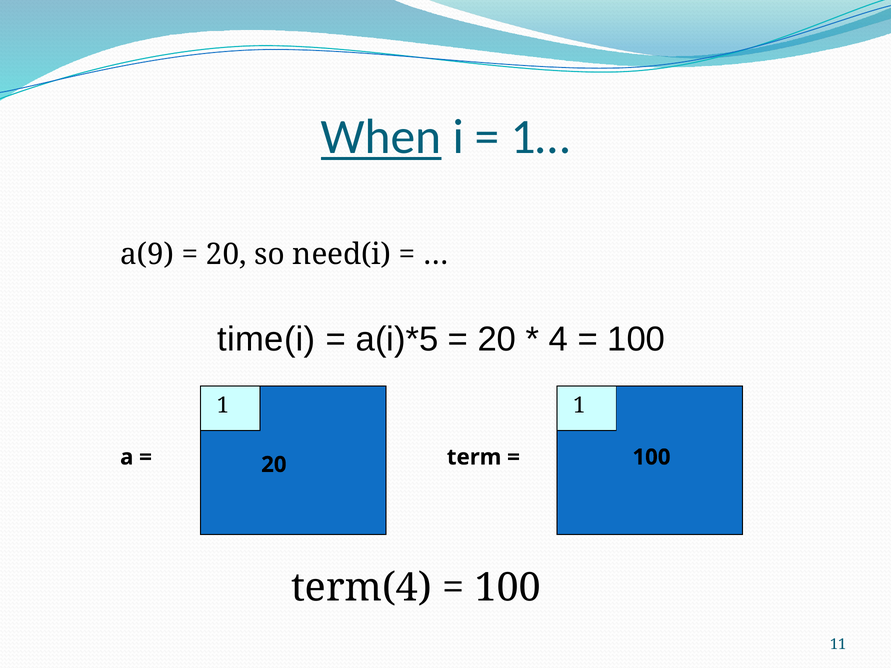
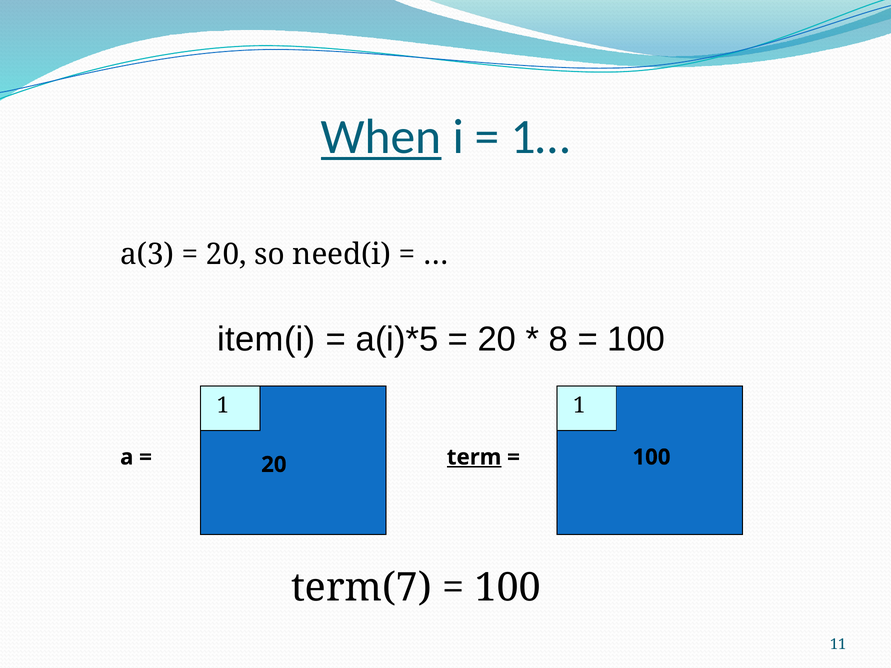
a(9: a(9 -> a(3 (147, 254)
time(i: time(i -> item(i (266, 339)
4: 4 -> 8 (558, 339)
term underline: none -> present (474, 457)
term(4: term(4 -> term(7 (361, 588)
